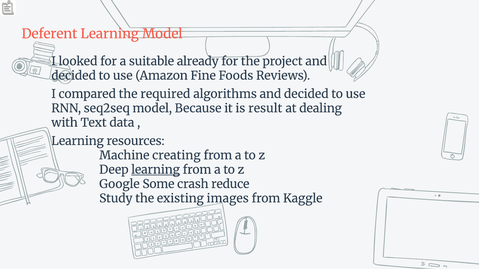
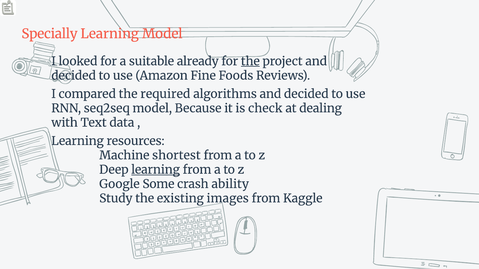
Deferent: Deferent -> Specially (50, 34)
the underline: none -> present (250, 61)
result: result -> check (265, 109)
creating: creating -> shortest (176, 156)
reduce: reduce -> ability (230, 184)
